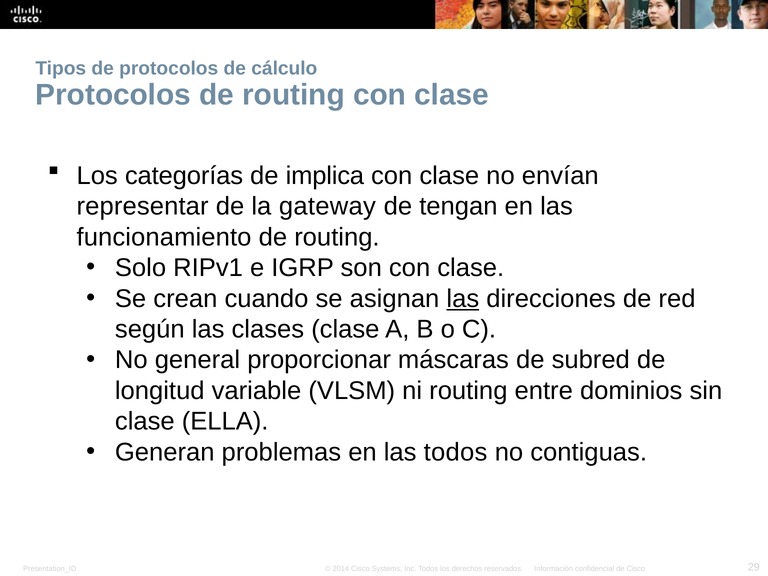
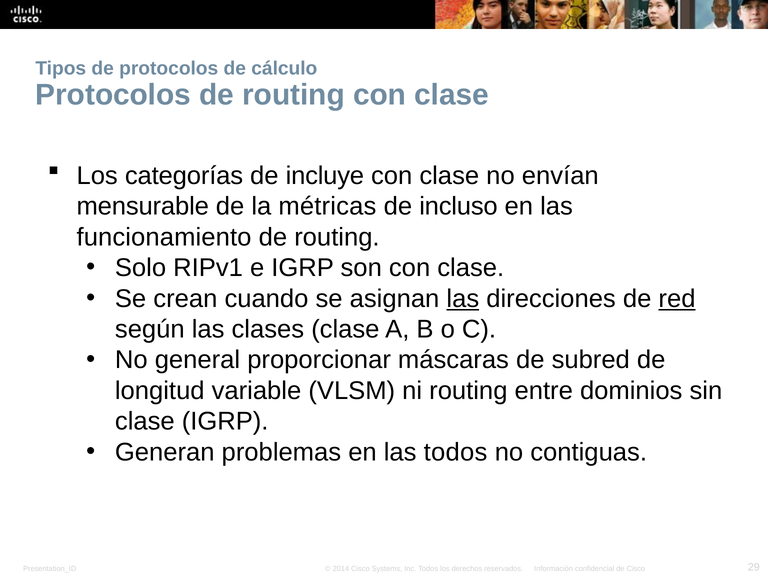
implica: implica -> incluye (325, 176)
representar: representar -> mensurable (143, 206)
gateway: gateway -> métricas (327, 206)
tengan: tengan -> incluso (458, 206)
red underline: none -> present (677, 299)
clase ELLA: ELLA -> IGRP (225, 421)
